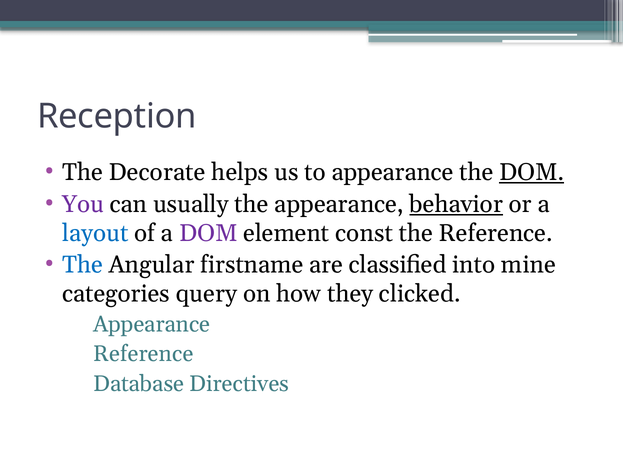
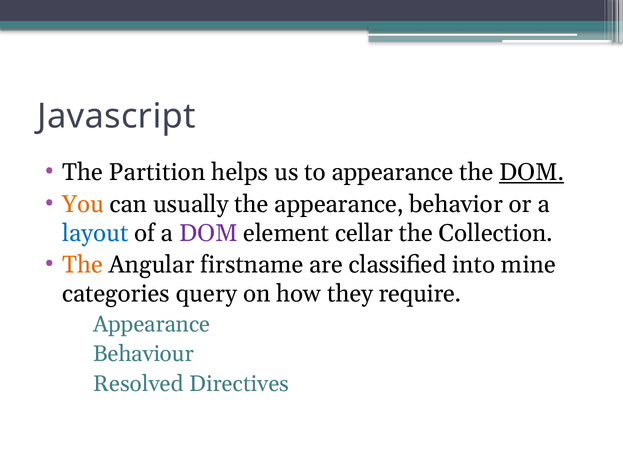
Reception: Reception -> Javascript (117, 117)
Decorate: Decorate -> Partition (157, 173)
You colour: purple -> orange (83, 204)
behavior underline: present -> none (456, 204)
const: const -> cellar (364, 233)
the Reference: Reference -> Collection (496, 233)
The colour: blue -> orange (83, 265)
clicked: clicked -> require (420, 294)
Reference: Reference -> Behaviour (144, 354)
Database: Database -> Resolved (139, 384)
